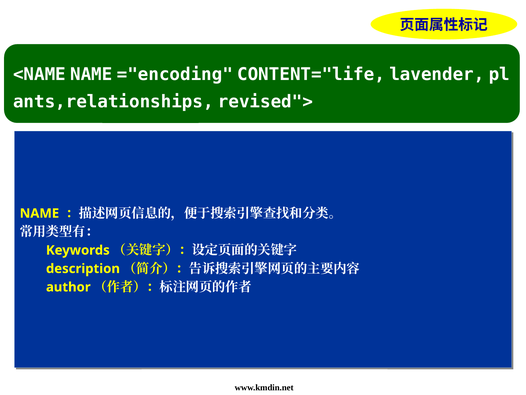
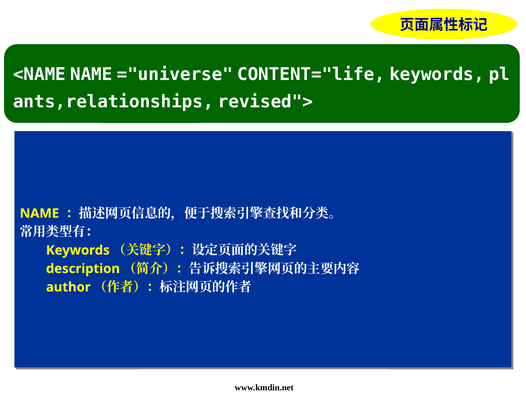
="encoding: ="encoding -> ="universe (175, 74)
CONTENT="life lavender: lavender -> keywords (437, 74)
